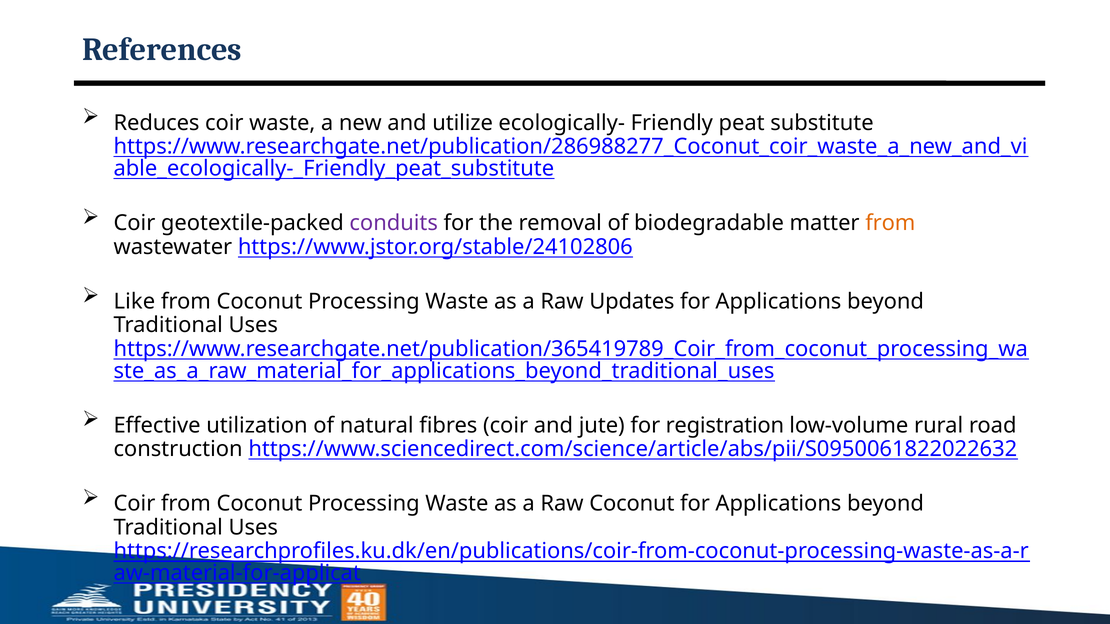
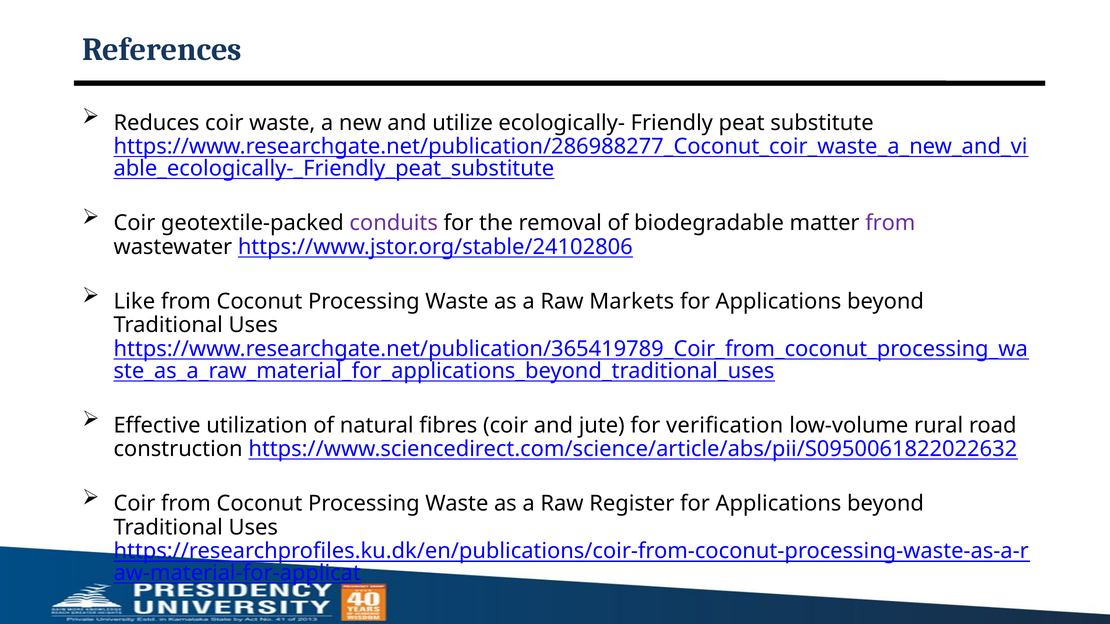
from colour: orange -> purple (890, 223)
Updates: Updates -> Markets (632, 302)
registration: registration -> verification (725, 426)
Raw Coconut: Coconut -> Register (632, 504)
